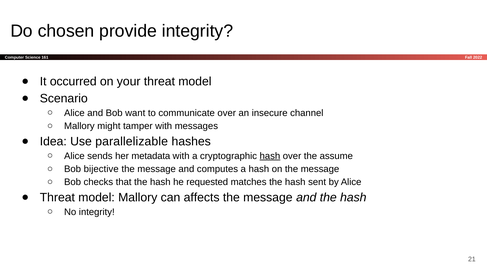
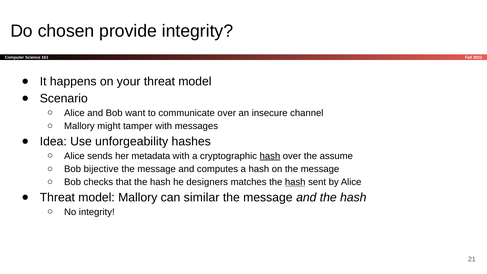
occurred: occurred -> happens (73, 82)
parallelizable: parallelizable -> unforgeability (132, 141)
requested: requested -> designers (207, 182)
hash underline: none -> present (295, 182)
affects: affects -> similar (202, 197)
